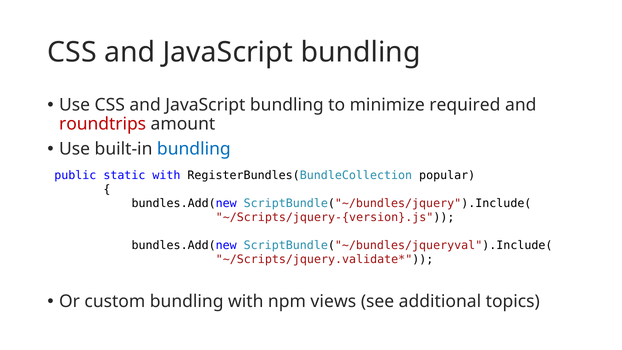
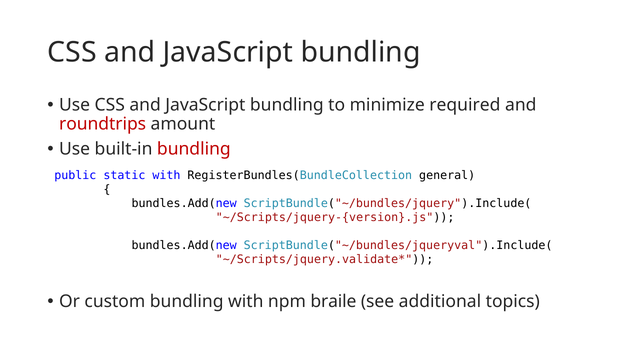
bundling colour: blue -> red (194, 149)
popular: popular -> general (447, 175)
views: views -> braile (333, 301)
